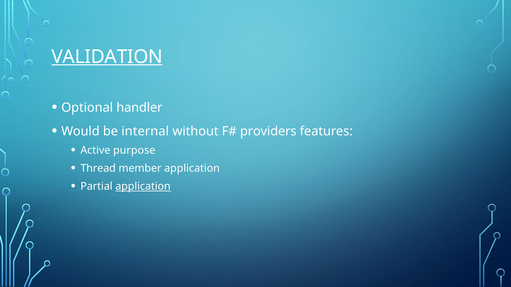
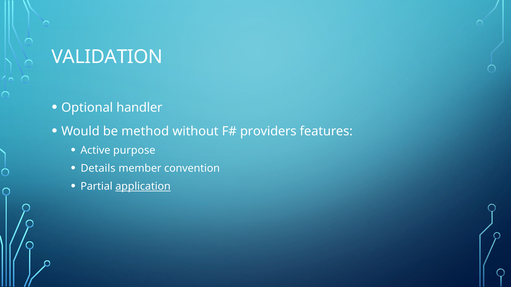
VALIDATION underline: present -> none (107, 57)
internal: internal -> method (145, 132)
Thread: Thread -> Details (98, 169)
member application: application -> convention (192, 169)
